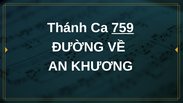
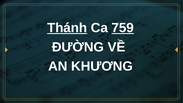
Thánh underline: none -> present (67, 28)
